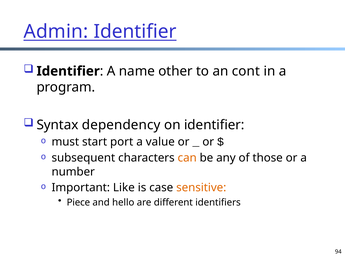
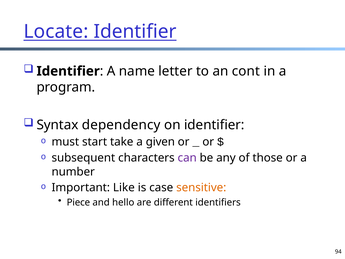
Admin: Admin -> Locate (56, 32)
other: other -> letter (175, 71)
port: port -> take (122, 142)
value: value -> given (160, 142)
can colour: orange -> purple (187, 158)
